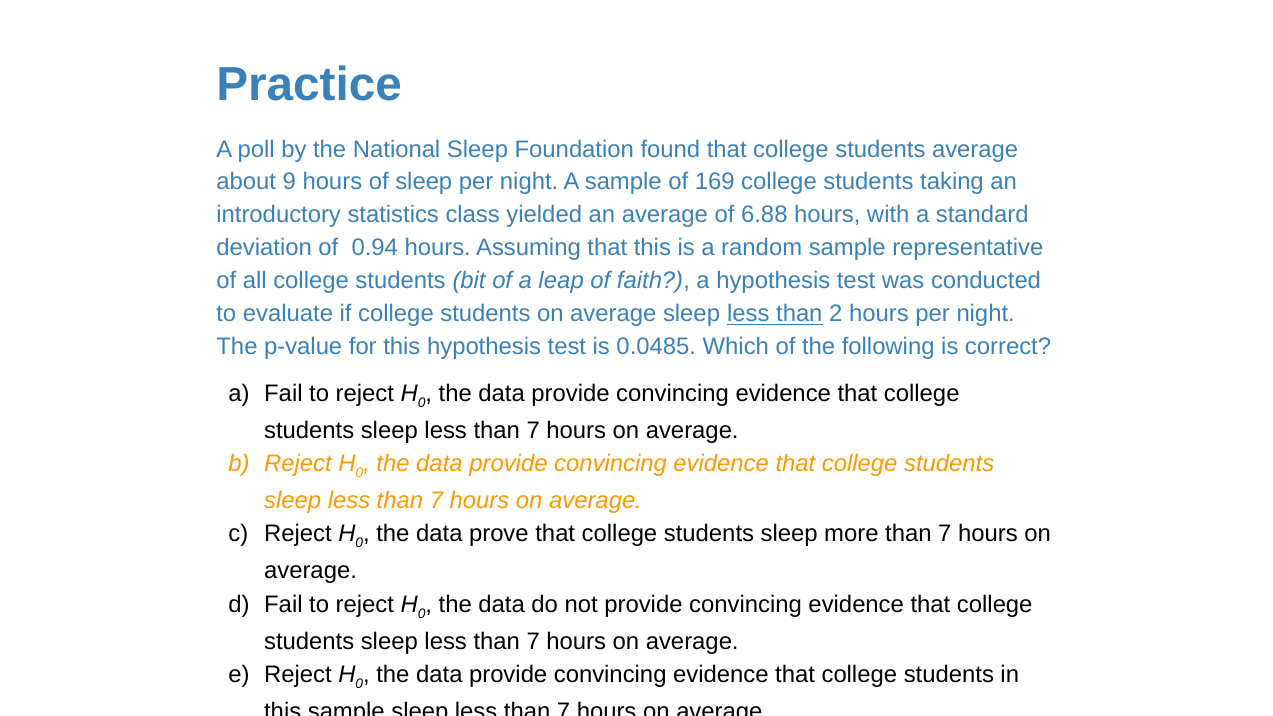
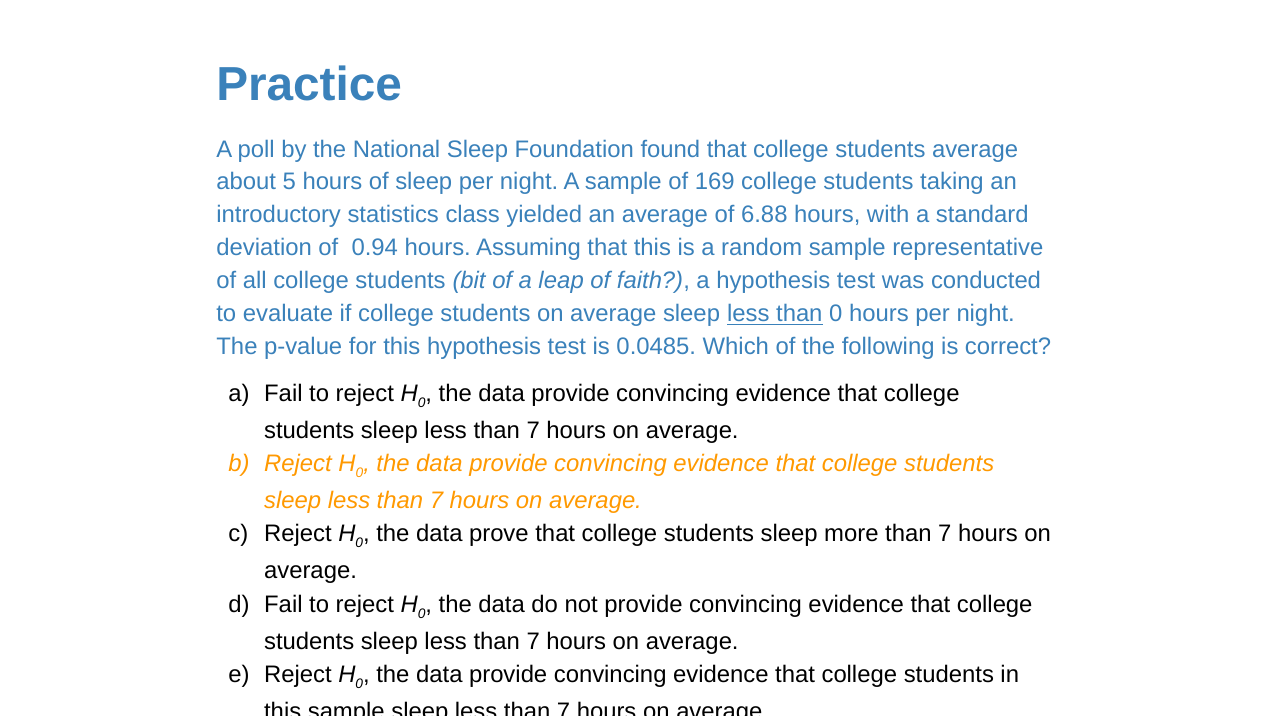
9: 9 -> 5 (289, 182)
than 2: 2 -> 0 (836, 314)
